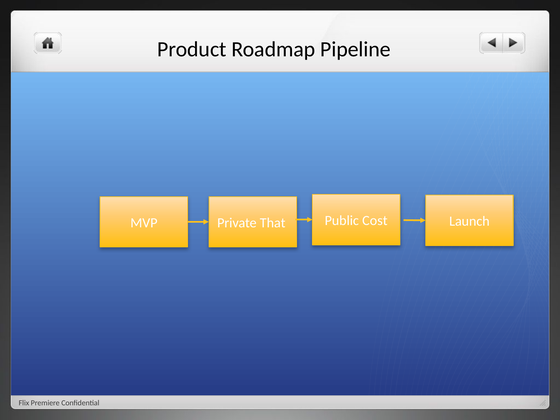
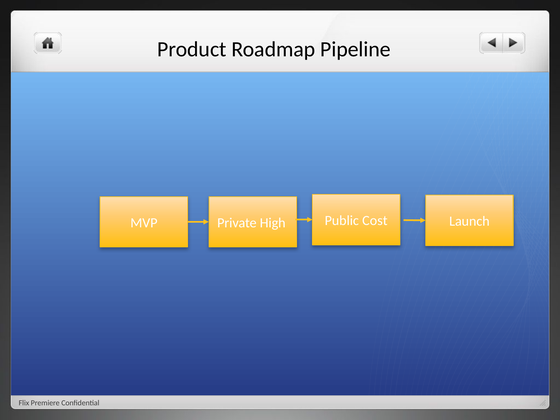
That: That -> High (273, 223)
